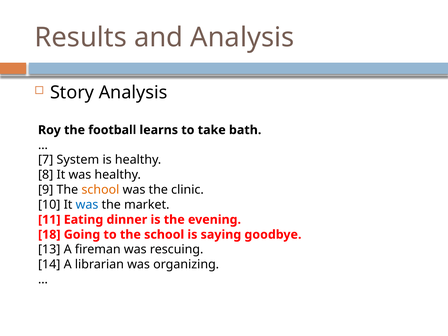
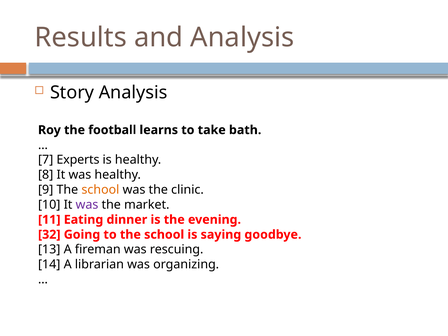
System: System -> Experts (78, 160)
was colour: blue -> purple (87, 205)
18: 18 -> 32 (49, 235)
